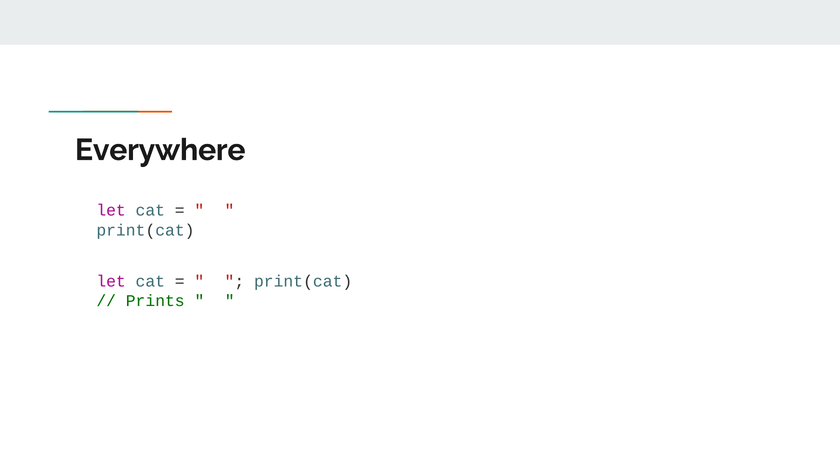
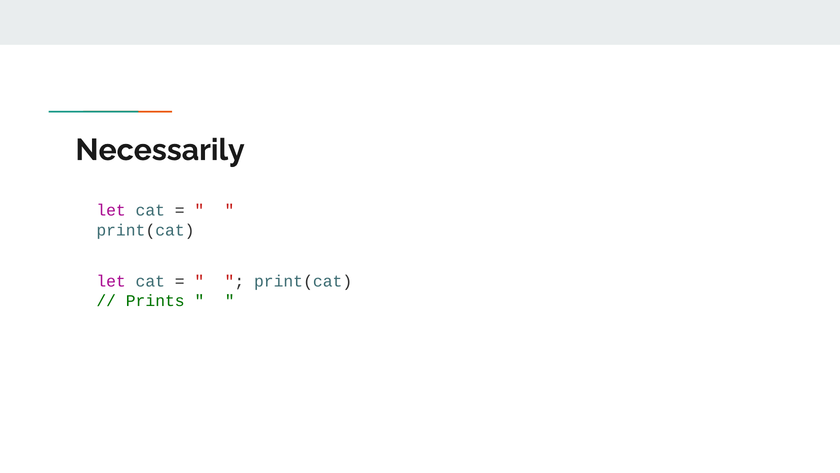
Everywhere: Everywhere -> Necessarily (160, 150)
